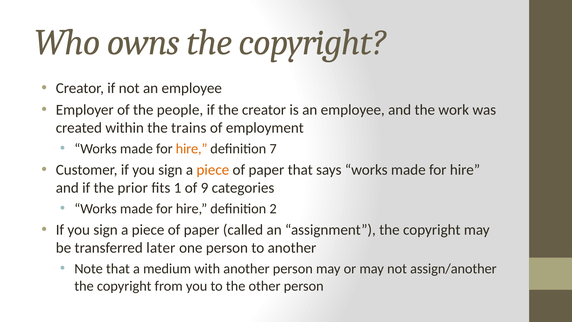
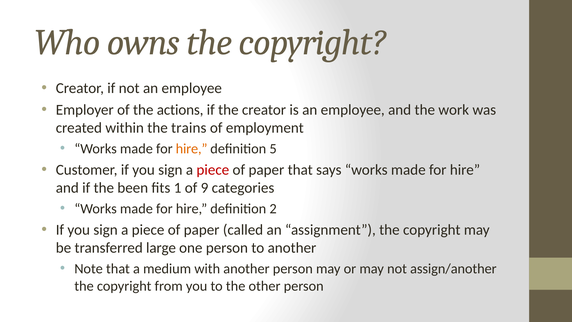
people: people -> actions (180, 110)
7: 7 -> 5 (273, 149)
piece colour: orange -> red (213, 170)
prior: prior -> been (133, 188)
later: later -> large (161, 248)
